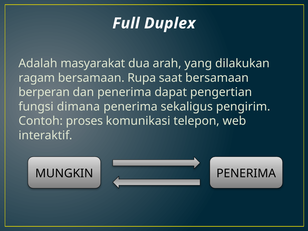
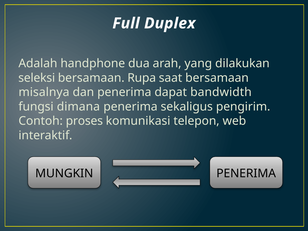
masyarakat: masyarakat -> handphone (93, 63)
ragam: ragam -> seleksi (37, 78)
berperan: berperan -> misalnya (44, 92)
pengertian: pengertian -> bandwidth (221, 92)
